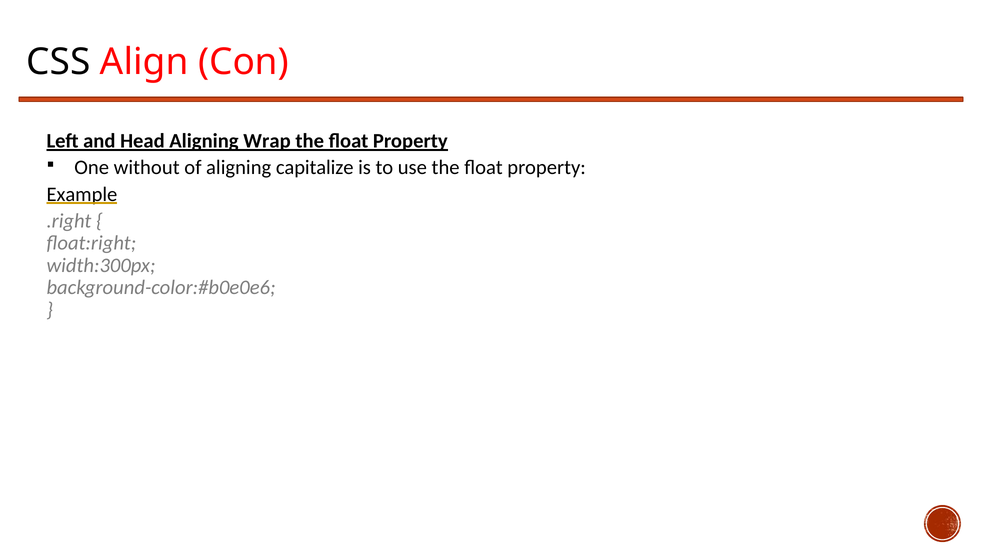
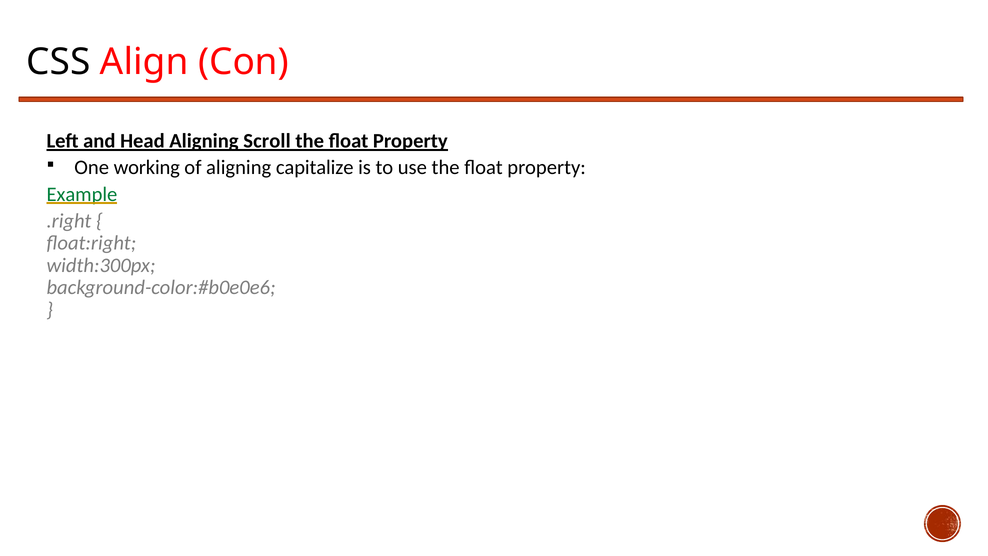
Wrap: Wrap -> Scroll (267, 141)
without: without -> working (147, 167)
Example colour: black -> green (82, 194)
